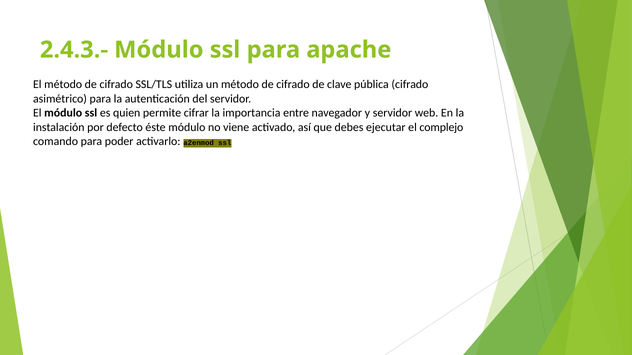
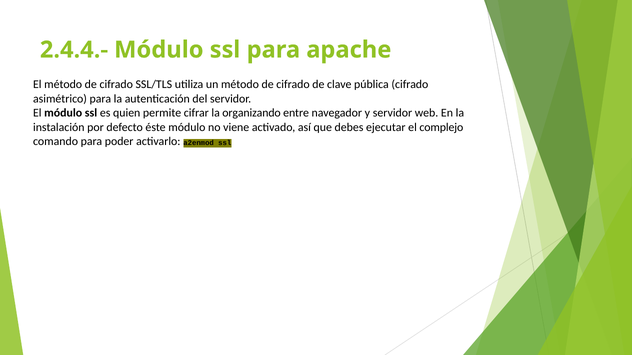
2.4.3.-: 2.4.3.- -> 2.4.4.- (74, 50)
importancia: importancia -> organizando (252, 113)
